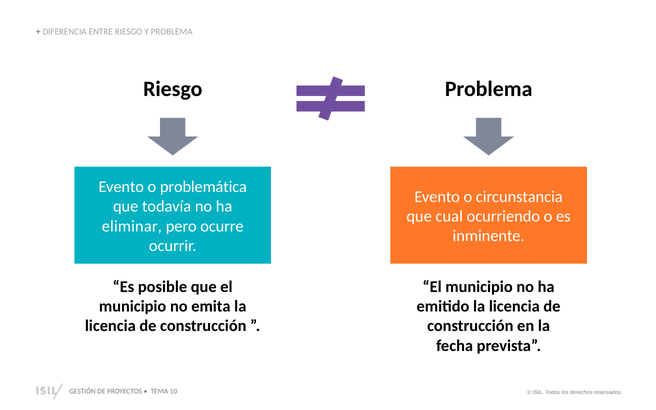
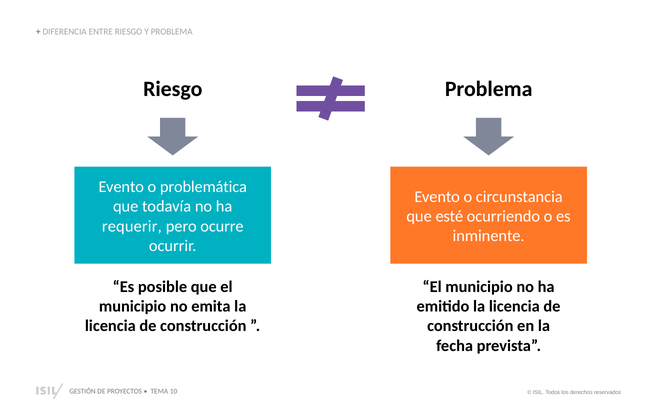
cual: cual -> esté (449, 216)
eliminar: eliminar -> requerir (132, 226)
